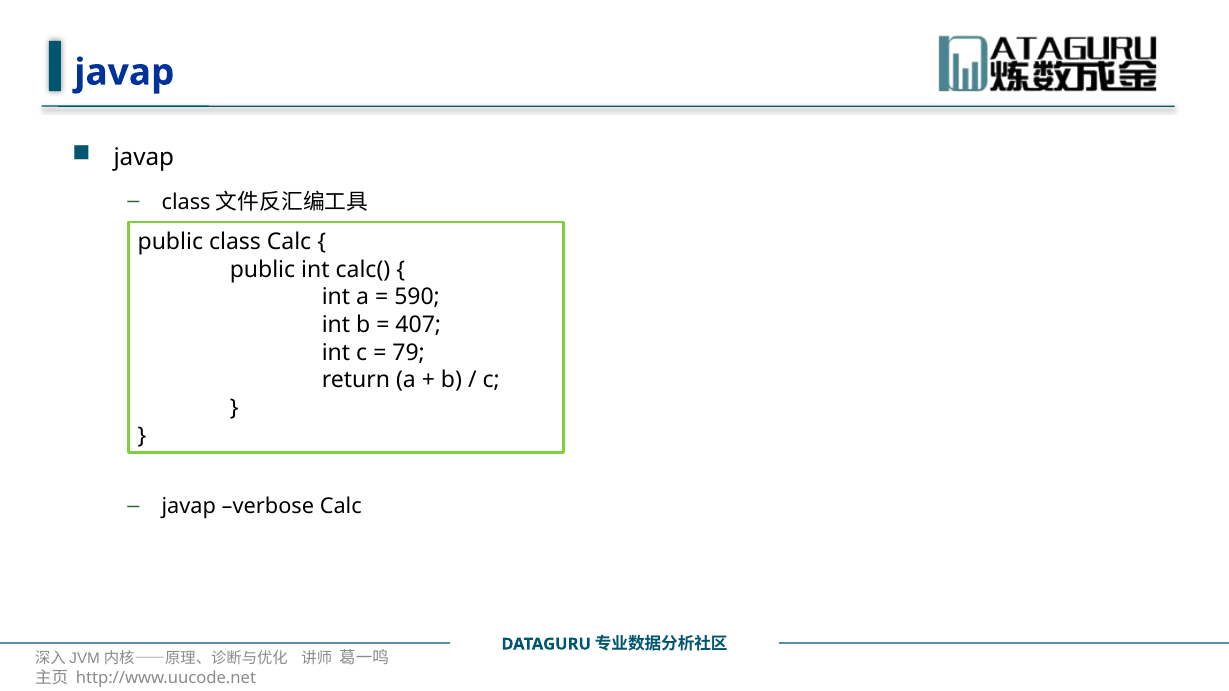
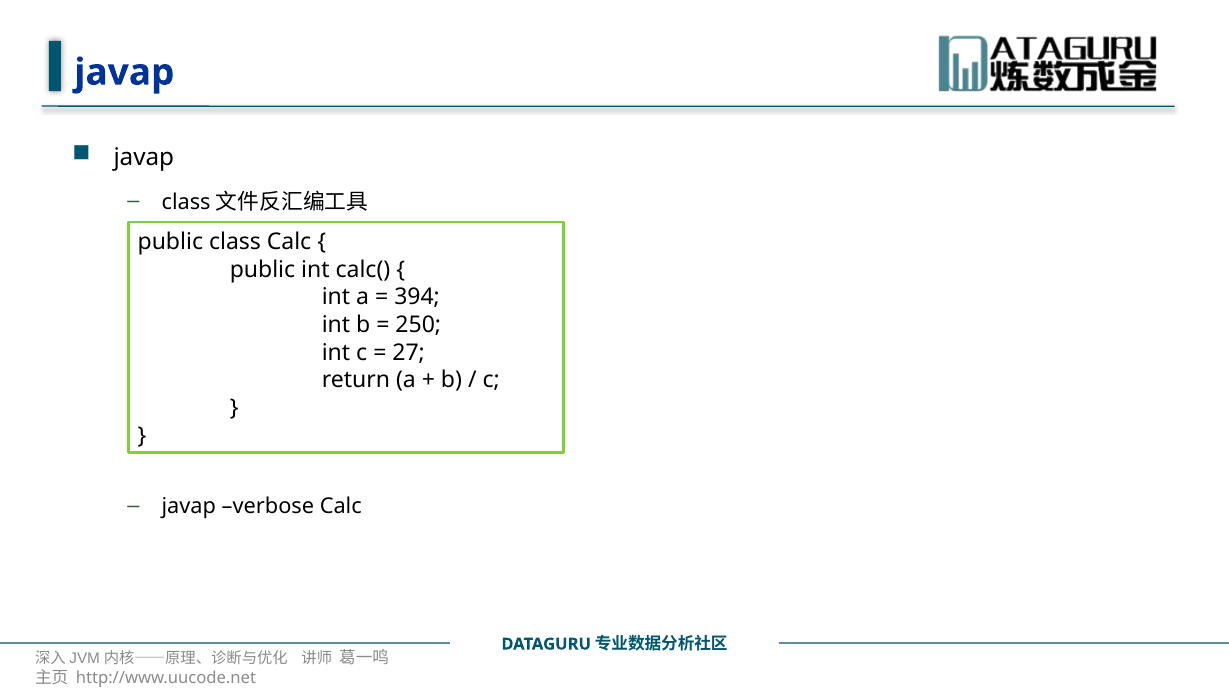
590: 590 -> 394 (417, 297)
407: 407 -> 250 (418, 325)
79: 79 -> 27 (409, 353)
